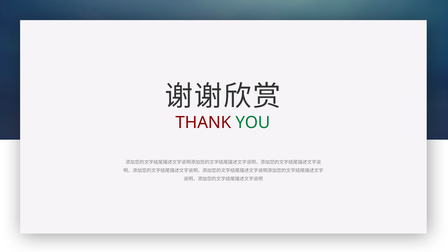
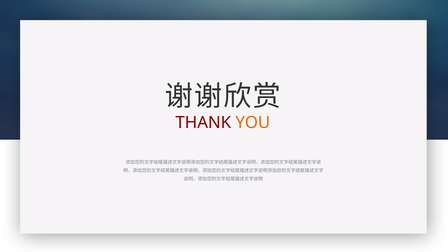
YOU colour: green -> orange (253, 123)
